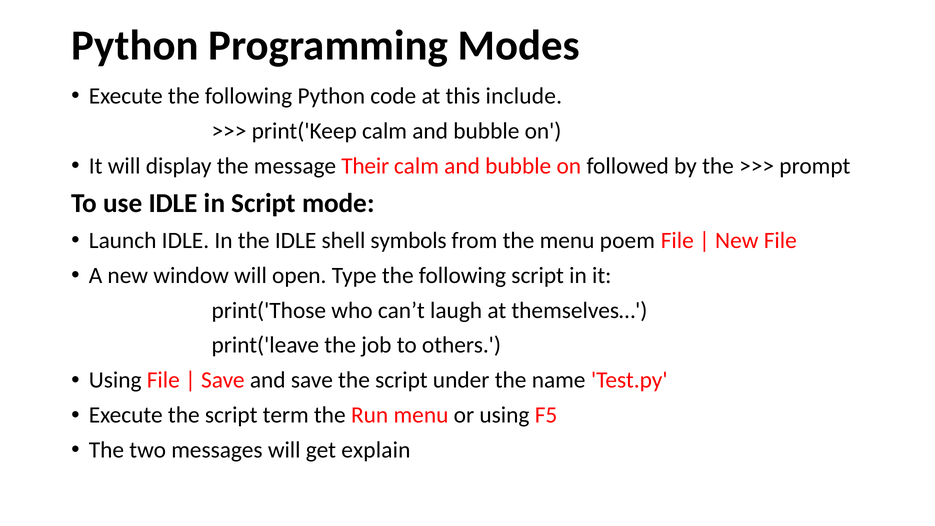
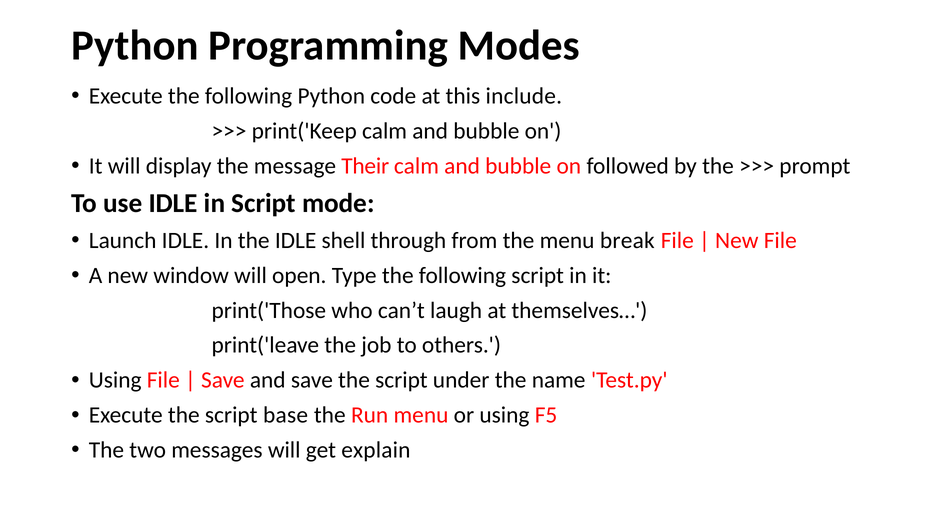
symbols: symbols -> through (408, 240)
poem: poem -> break (627, 240)
term: term -> base (286, 415)
